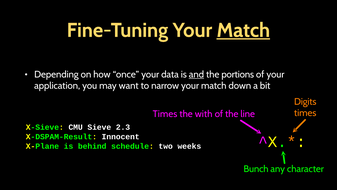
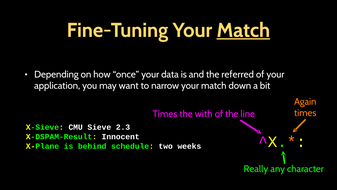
and underline: present -> none (196, 74)
portions: portions -> referred (238, 74)
Digits: Digits -> Again (305, 101)
Bunch: Bunch -> Really (256, 168)
